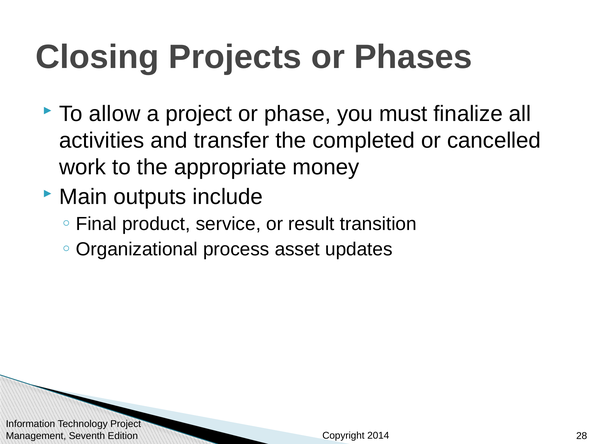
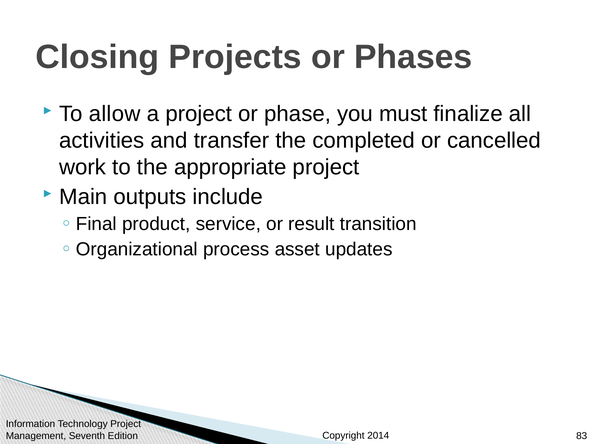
appropriate money: money -> project (326, 167)
28: 28 -> 83 (582, 437)
